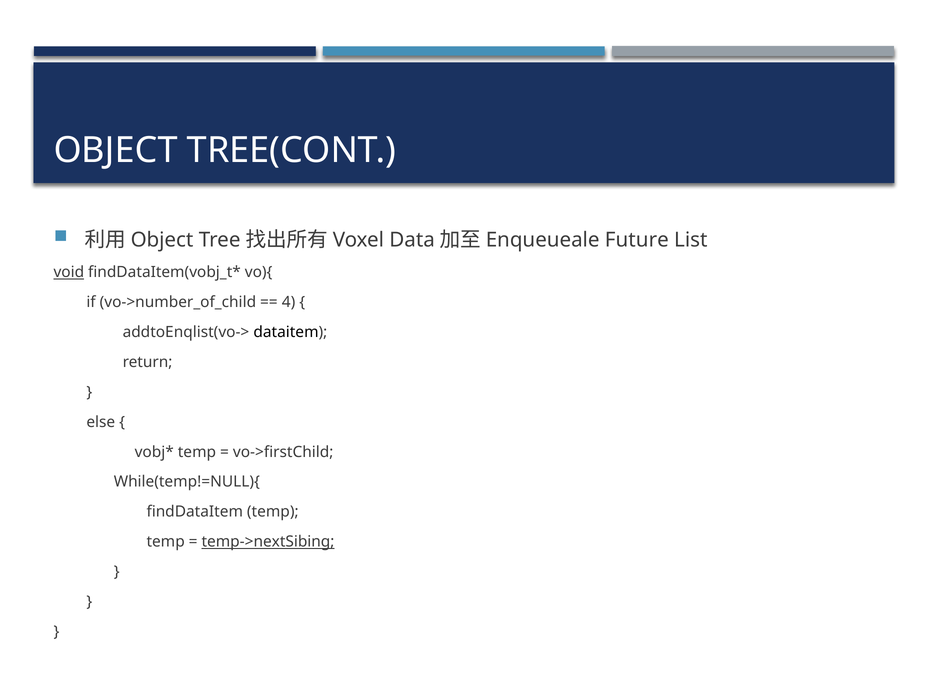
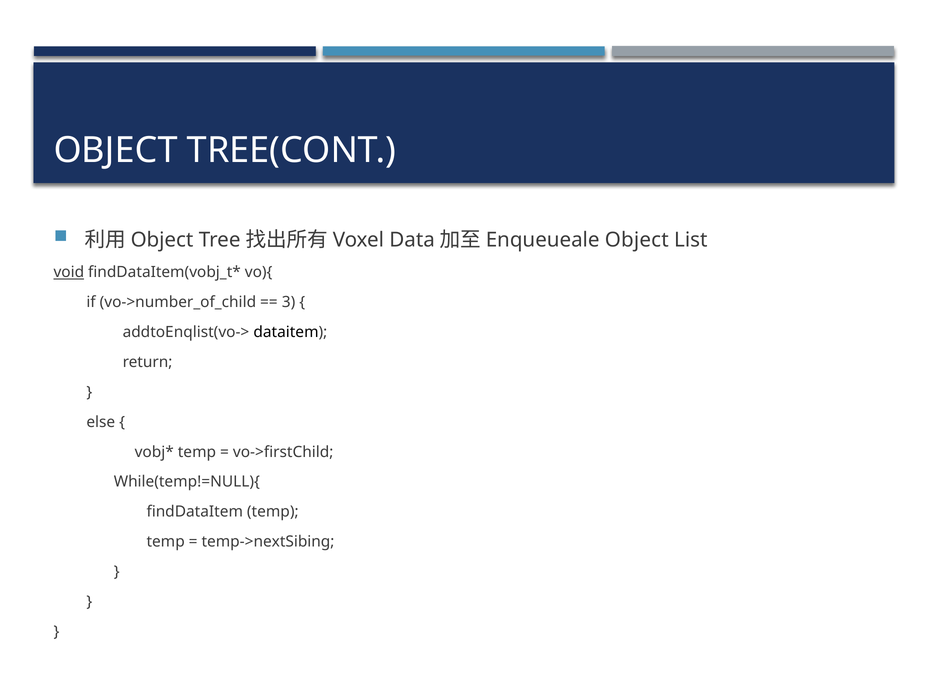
Future: Future -> Object (637, 240)
4: 4 -> 3 (289, 302)
temp->nextSibing underline: present -> none (268, 542)
